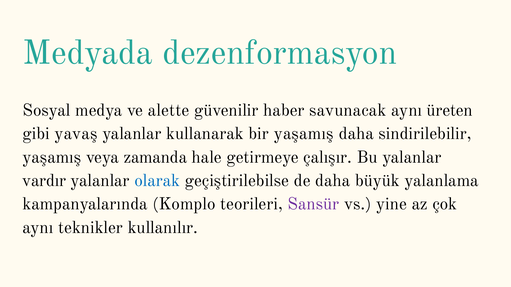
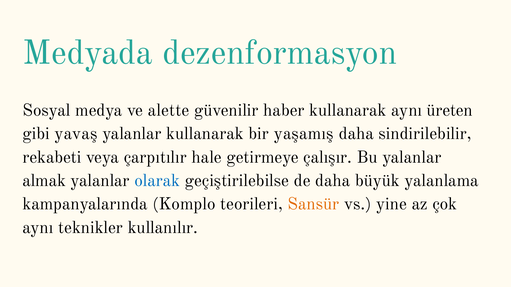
haber savunacak: savunacak -> kullanarak (348, 110)
yaşamış: yaşamış -> rekabeti (52, 157)
zamanda: zamanda -> çarpıtılır (155, 157)
vardır: vardır -> almak (44, 181)
Sansür colour: purple -> orange (313, 204)
